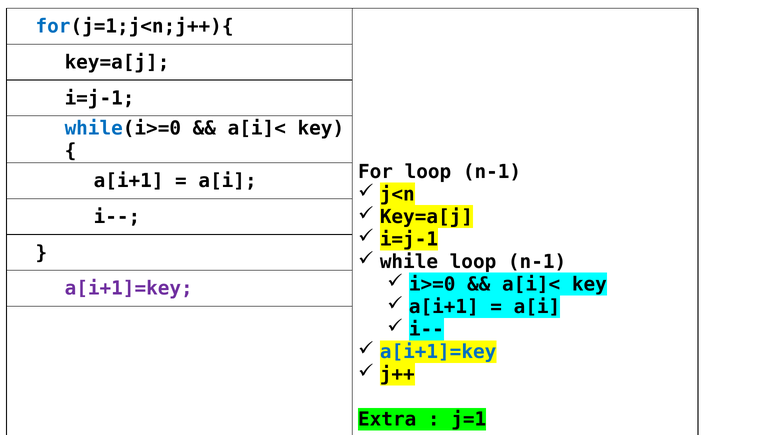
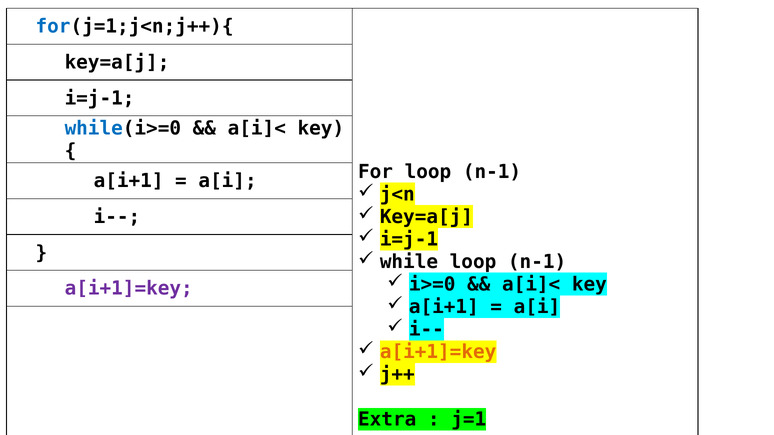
a[i+1]=key colour: blue -> orange (438, 352)
